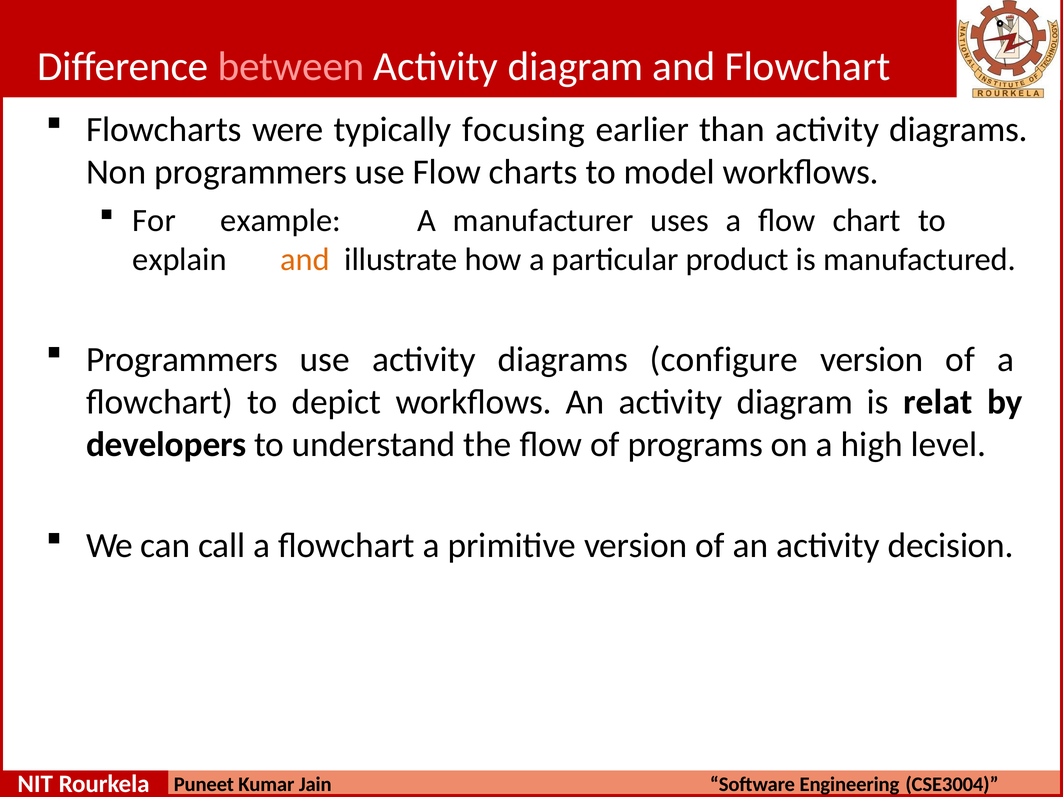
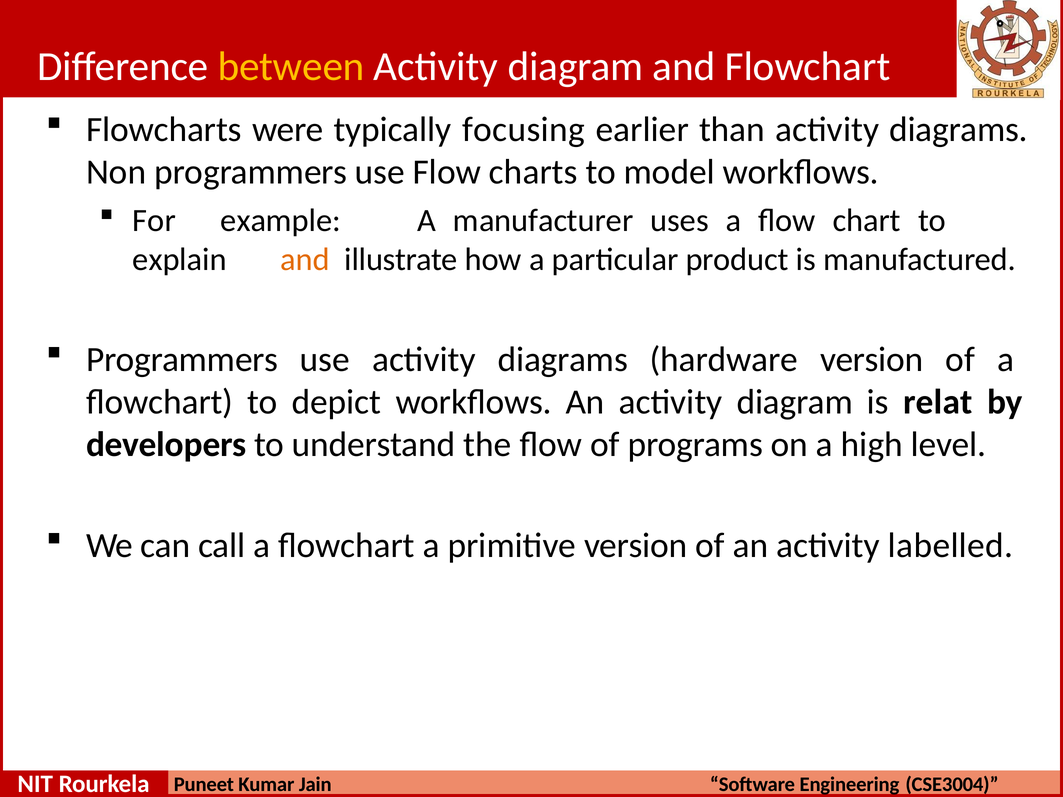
between colour: pink -> yellow (291, 67)
configure: configure -> hardware (724, 359)
decision: decision -> labelled (951, 546)
